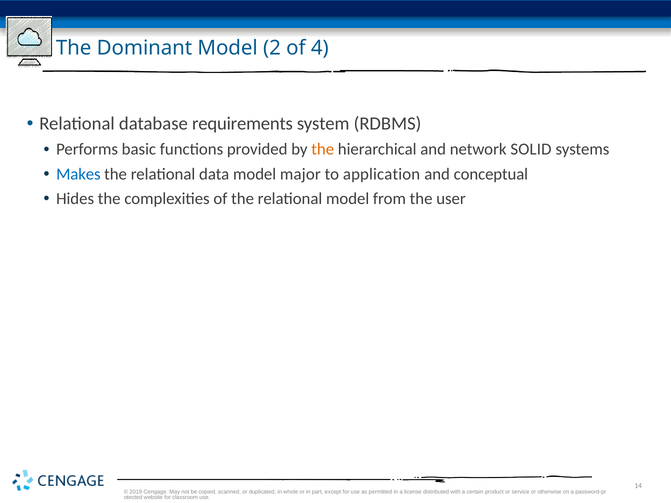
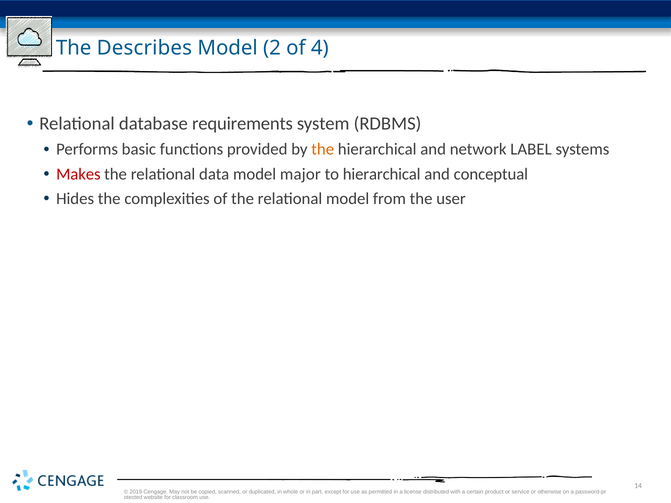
Dominant: Dominant -> Describes (144, 48)
SOLID: SOLID -> LABEL (531, 150)
Makes colour: blue -> red (78, 174)
to application: application -> hierarchical (382, 174)
